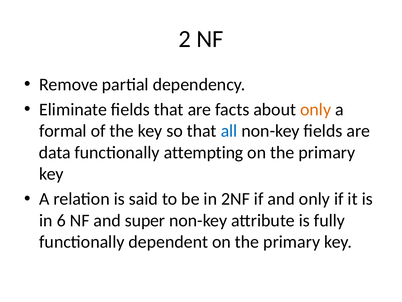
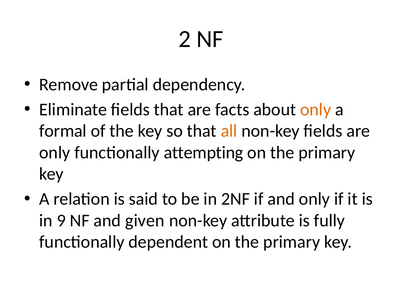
all colour: blue -> orange (229, 131)
data: data -> only (55, 152)
6: 6 -> 9 (61, 220)
super: super -> given (145, 220)
